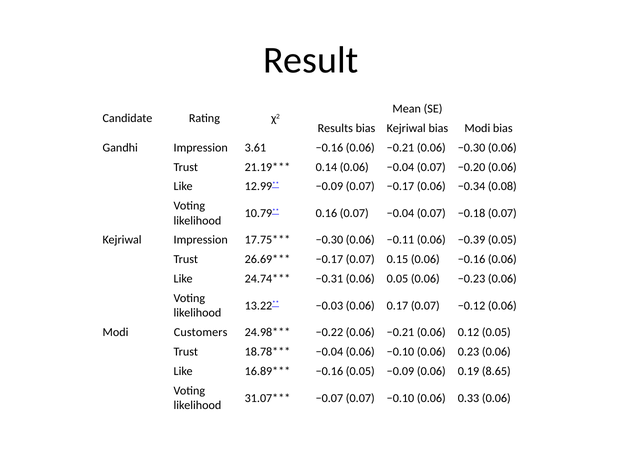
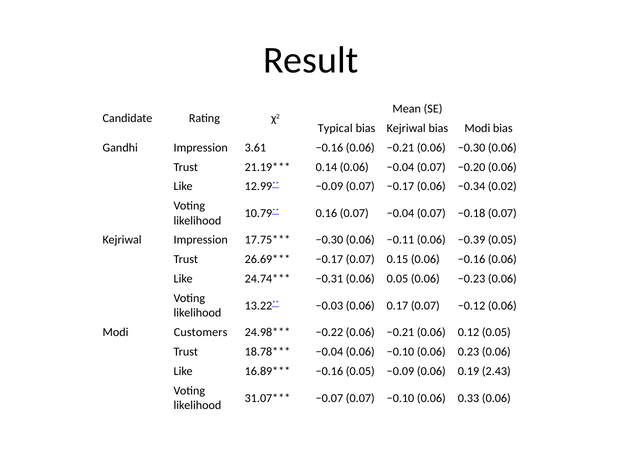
Results: Results -> Typical (335, 128)
0.08: 0.08 -> 0.02 (502, 187)
8.65: 8.65 -> 2.43 (496, 372)
